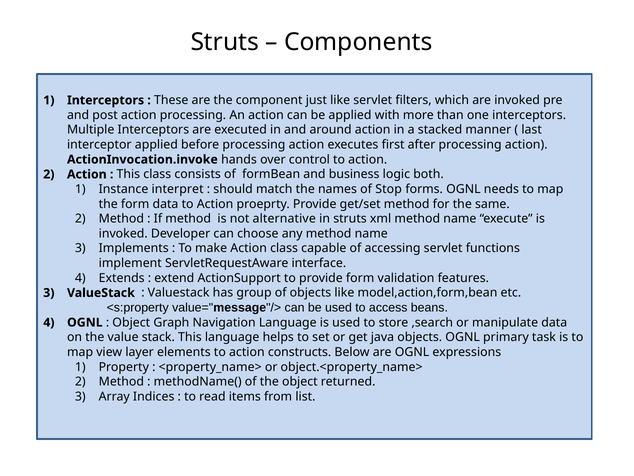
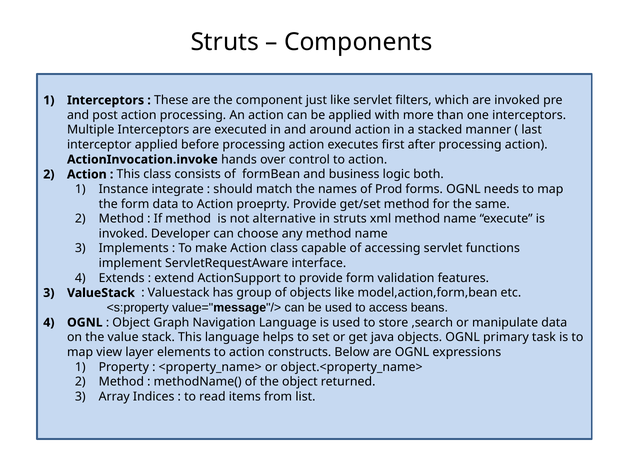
interpret: interpret -> integrate (178, 189)
Stop: Stop -> Prod (389, 189)
